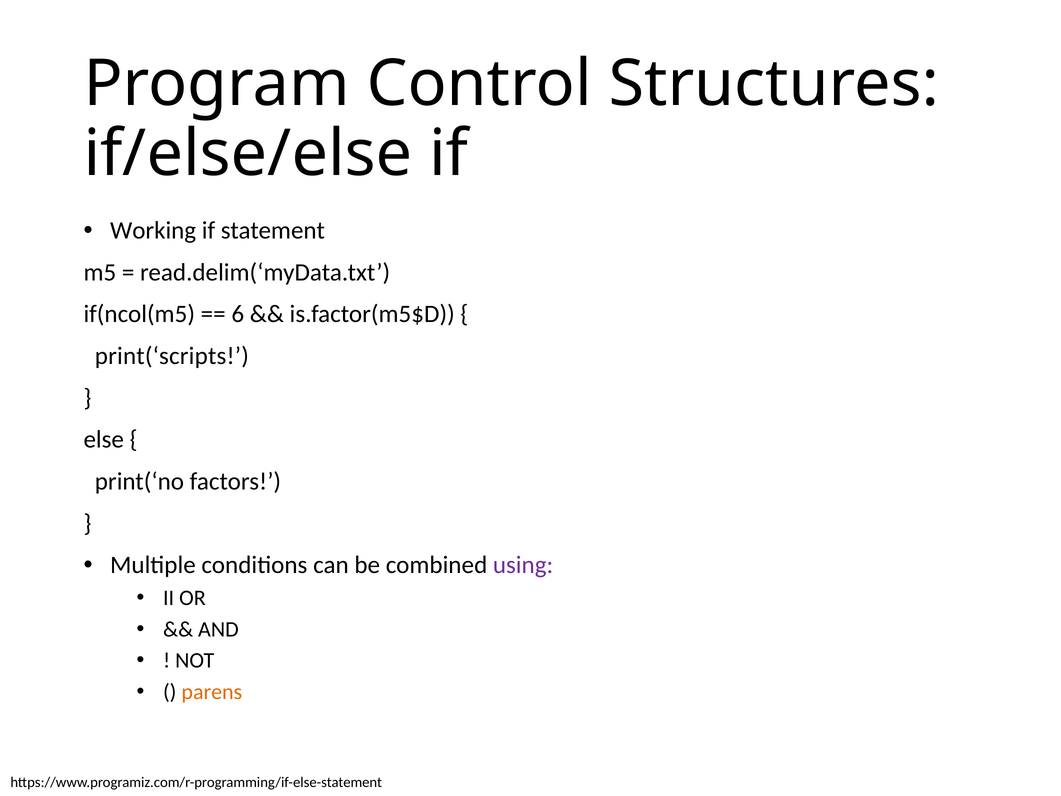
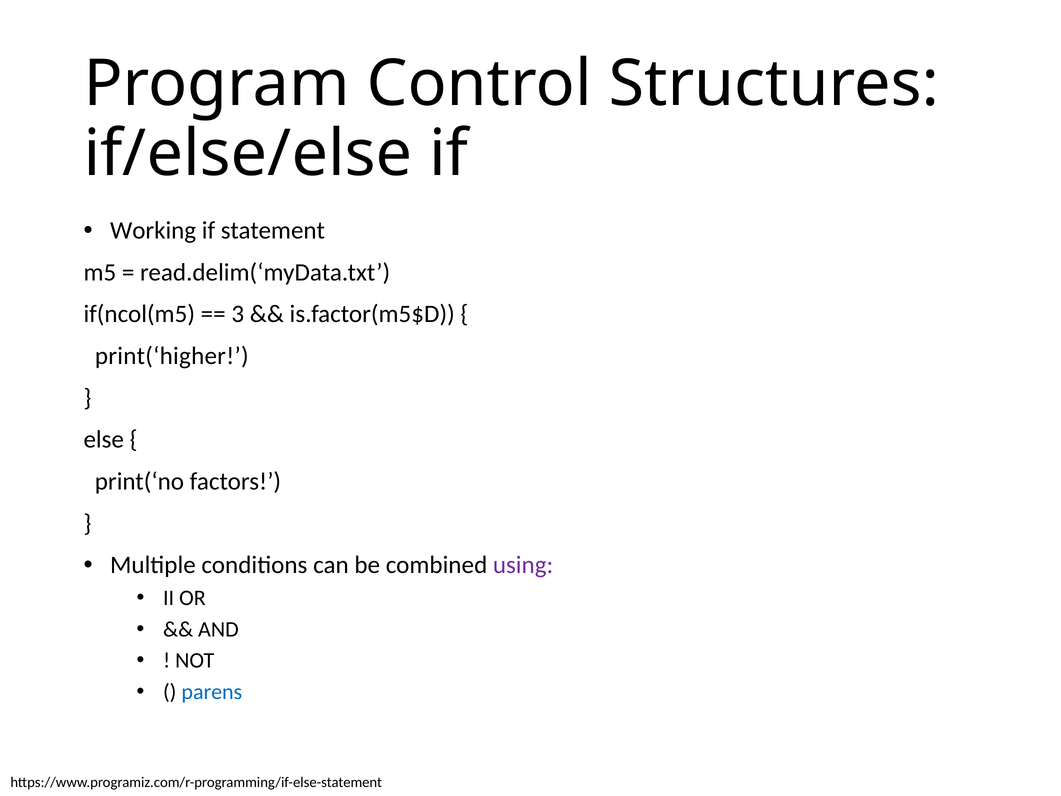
6: 6 -> 3 (238, 314)
print(‘scripts: print(‘scripts -> print(‘higher (172, 356)
parens colour: orange -> blue (212, 692)
